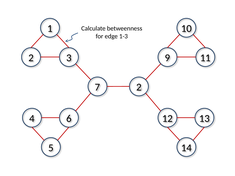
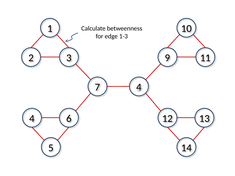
7 2: 2 -> 4 (139, 87)
